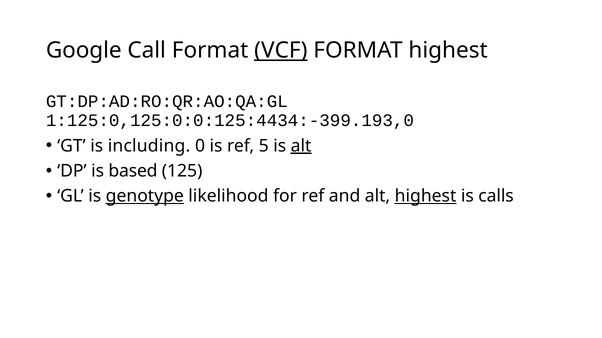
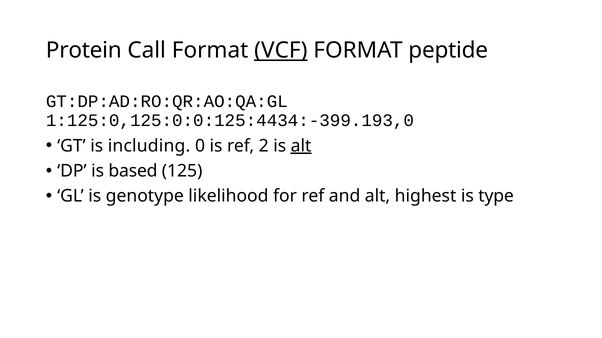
Google: Google -> Protein (84, 51)
FORMAT highest: highest -> peptide (448, 51)
5: 5 -> 2 (264, 146)
genotype underline: present -> none (145, 196)
highest underline: present -> none (426, 196)
calls: calls -> type (496, 196)
